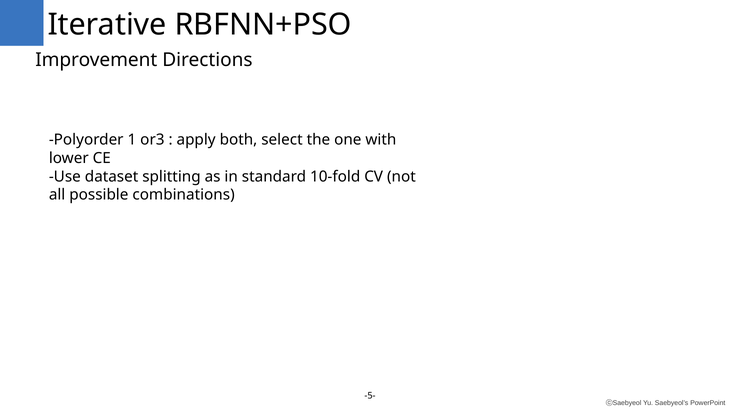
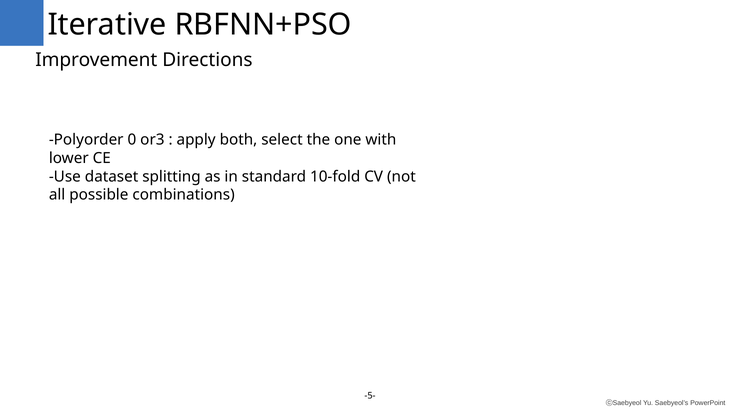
1: 1 -> 0 (132, 140)
